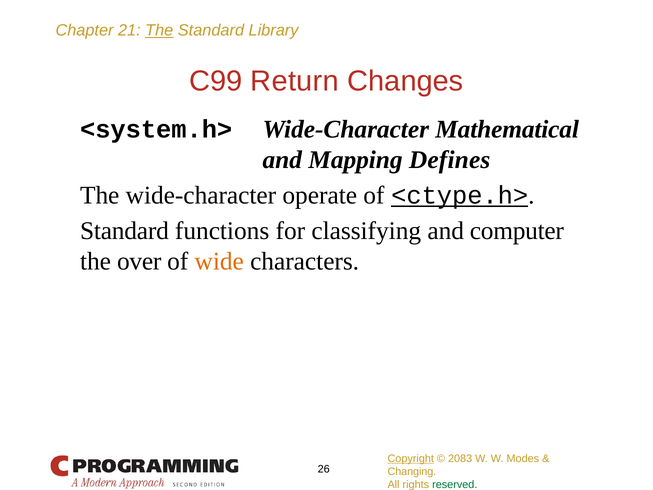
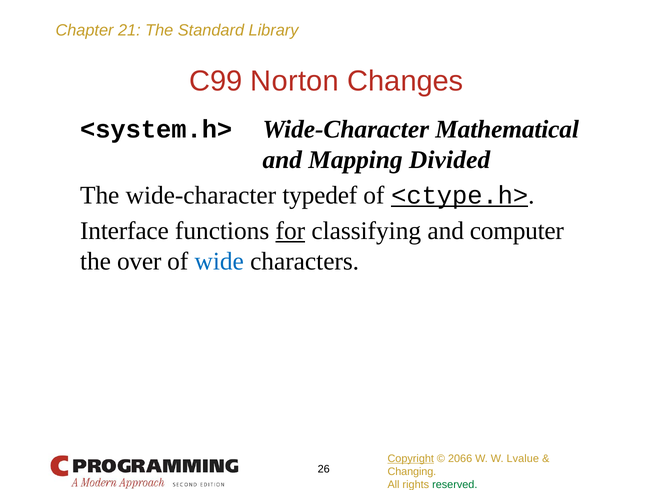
The underline: present -> none (159, 31)
Return: Return -> Norton (295, 81)
Defines: Defines -> Divided (450, 160)
operate: operate -> typedef (320, 195)
Standard: Standard -> Interface (124, 231)
for underline: none -> present (290, 231)
wide colour: orange -> blue (219, 261)
2083: 2083 -> 2066 (460, 458)
Modes: Modes -> Lvalue (523, 458)
